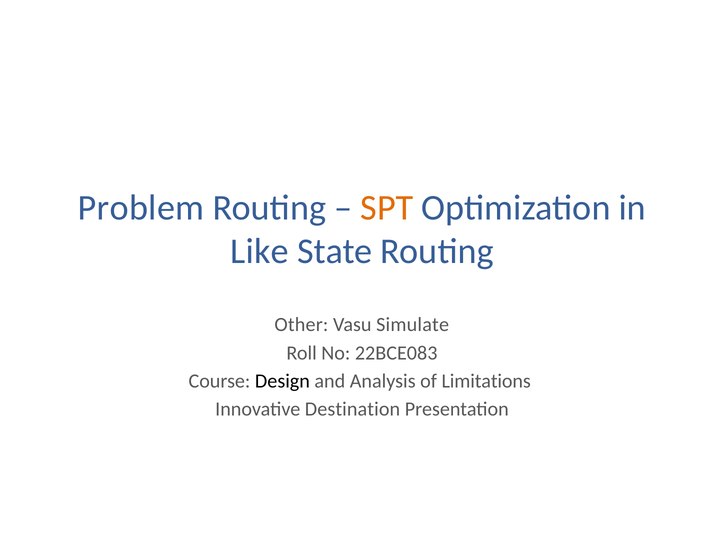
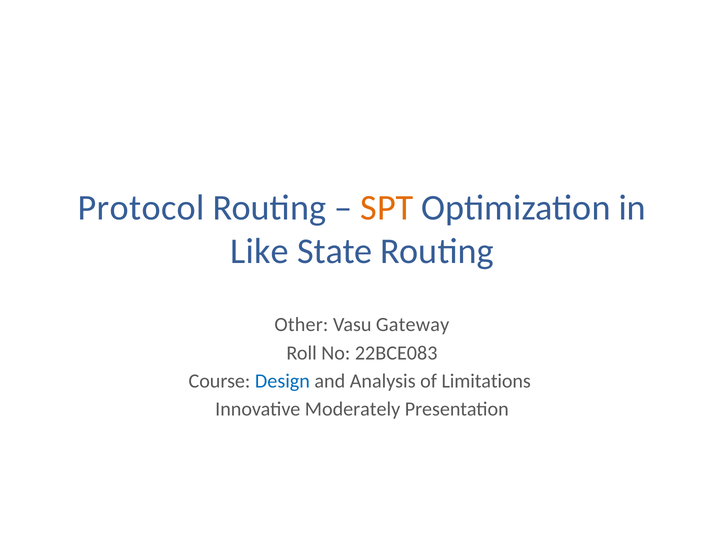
Problem: Problem -> Protocol (141, 208)
Simulate: Simulate -> Gateway (413, 325)
Design colour: black -> blue (282, 381)
Destination: Destination -> Moderately (353, 409)
